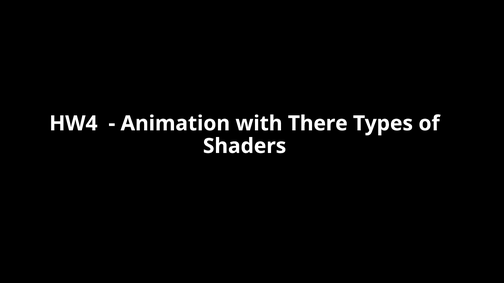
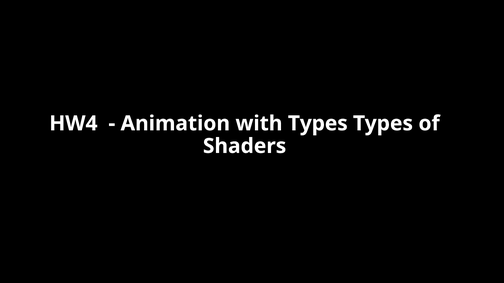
with There: There -> Types (318, 124)
